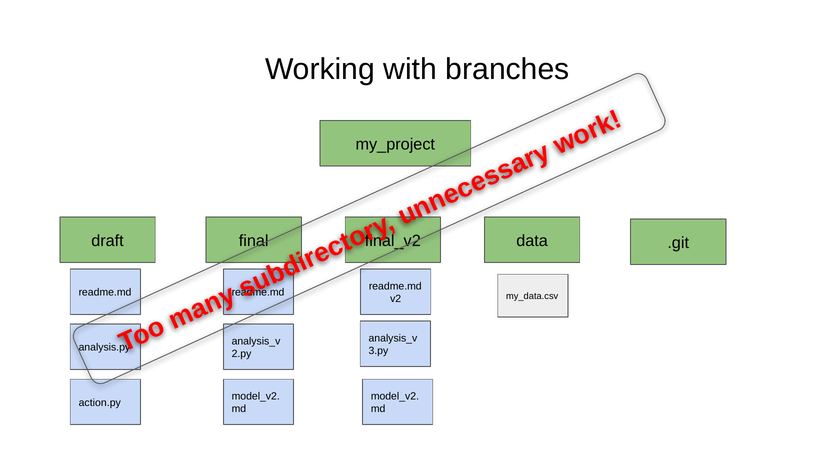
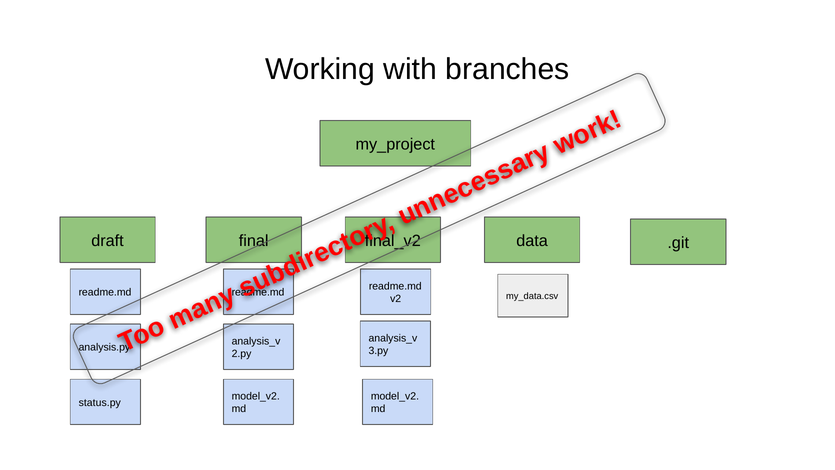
action.py: action.py -> status.py (100, 402)
